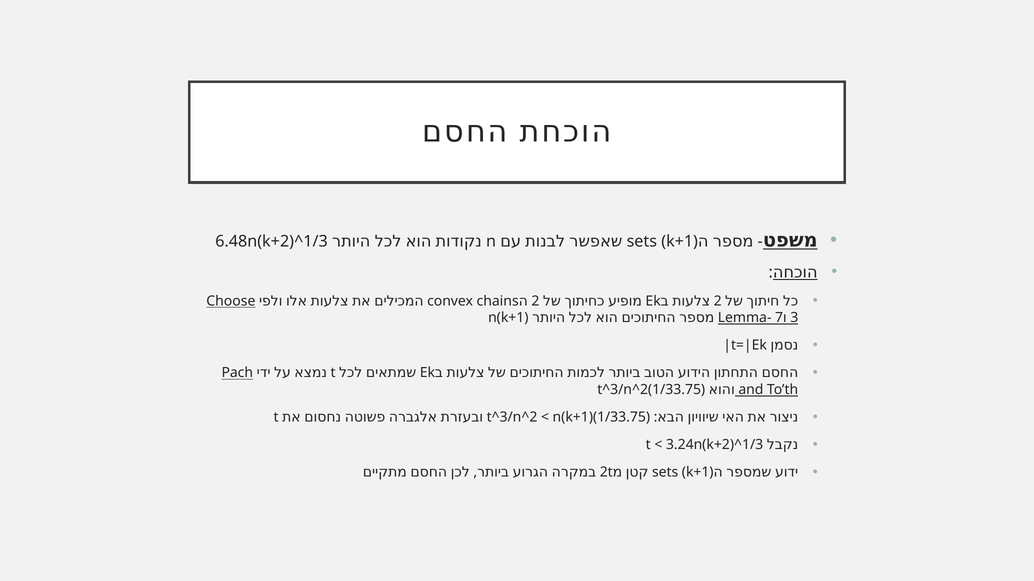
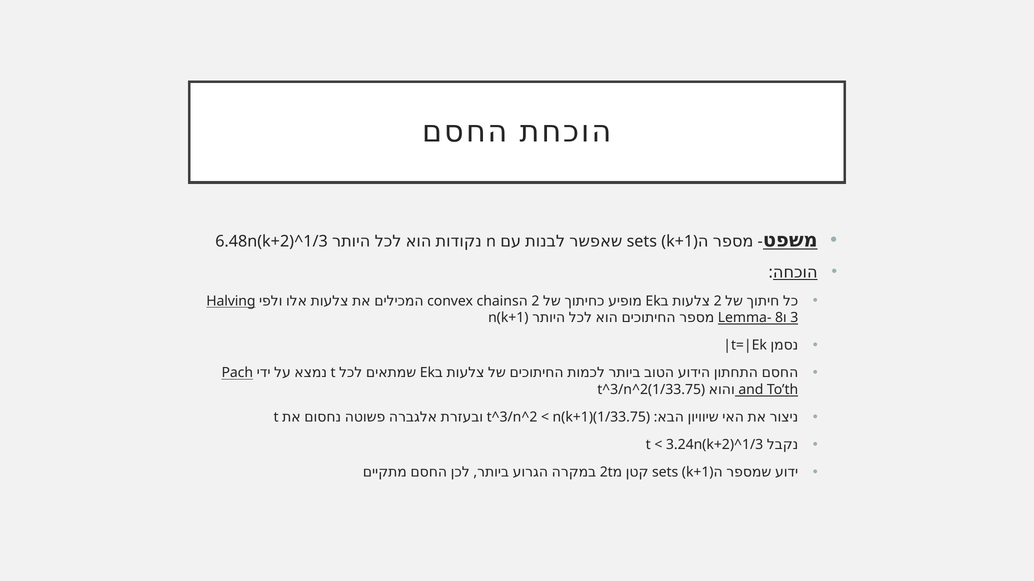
Choose: Choose -> Halving (231, 301)
7: 7 -> 8 (779, 318)
